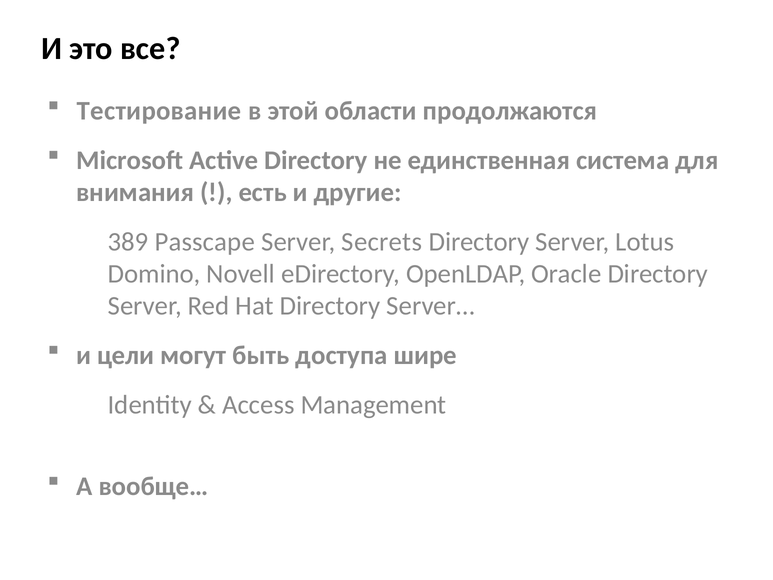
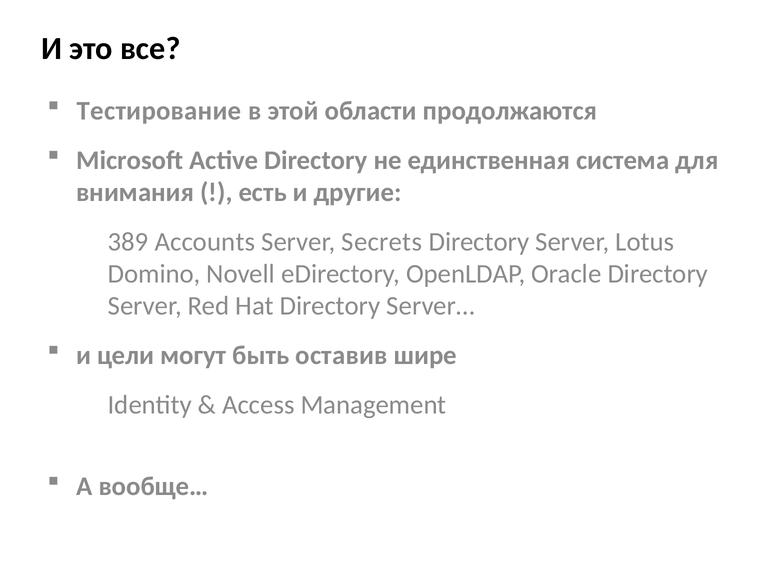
Passcape: Passcape -> Accounts (205, 242)
доступа: доступа -> оставив (341, 355)
